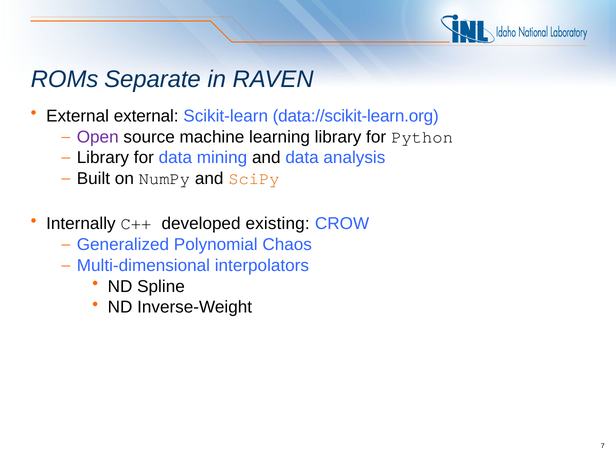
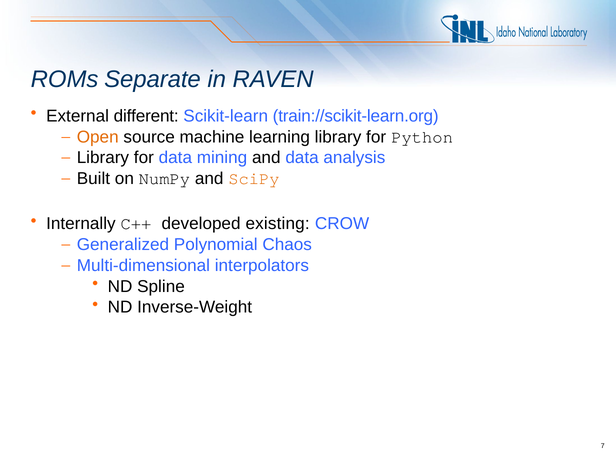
External external: external -> different (146, 116)
data://scikit-learn.org: data://scikit-learn.org -> train://scikit-learn.org (356, 116)
Open colour: purple -> orange (98, 137)
